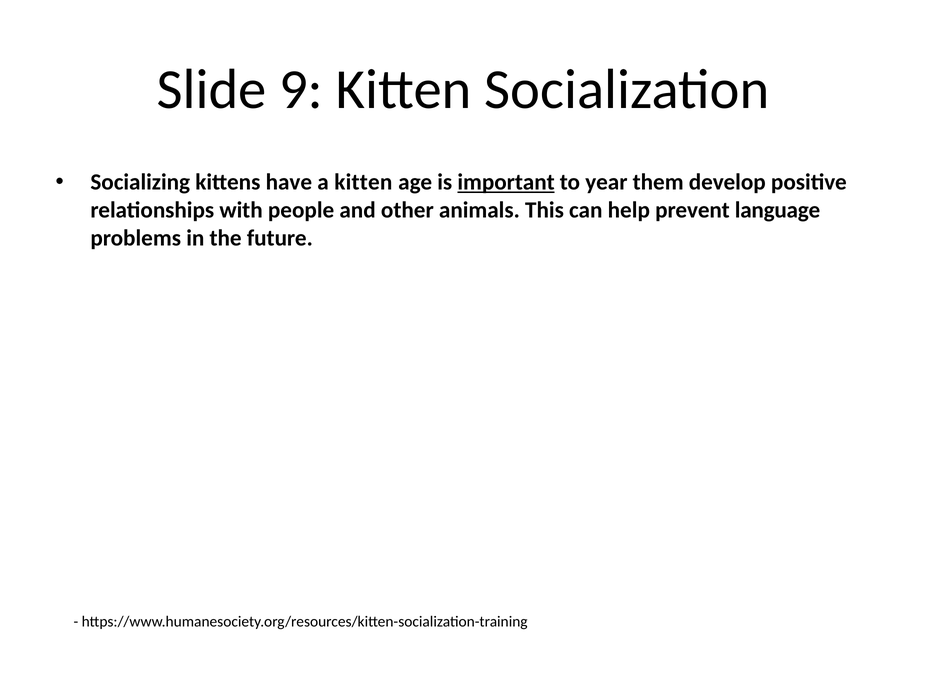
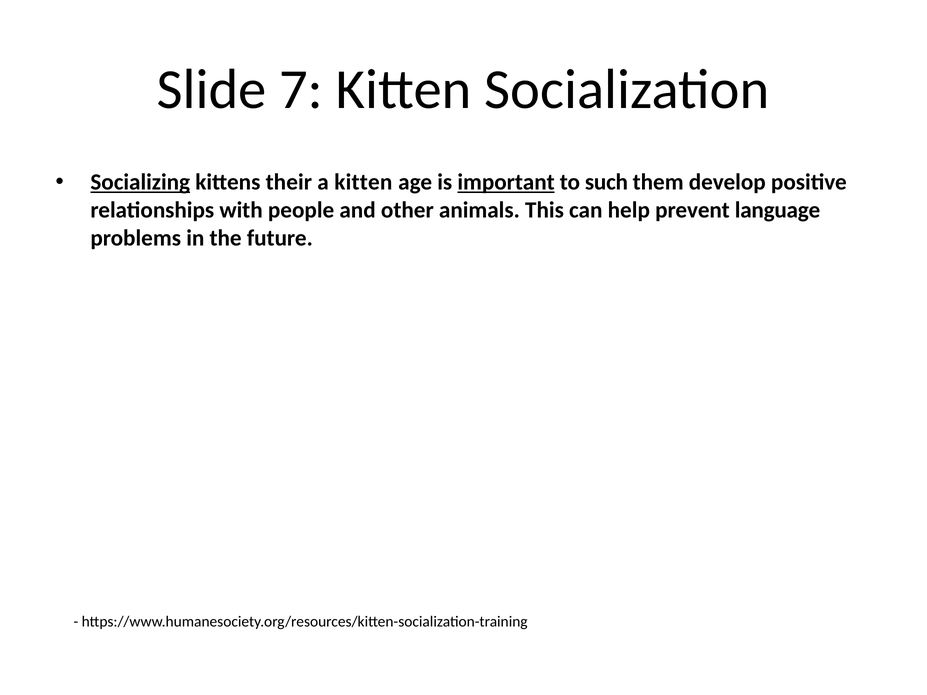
9: 9 -> 7 (301, 90)
Socializing underline: none -> present (140, 182)
have: have -> their (289, 182)
year: year -> such (606, 182)
